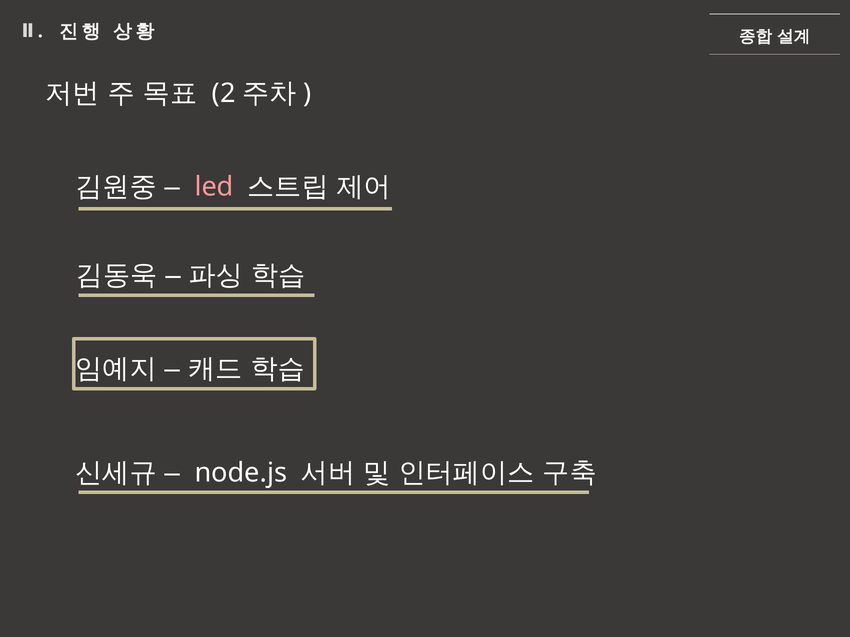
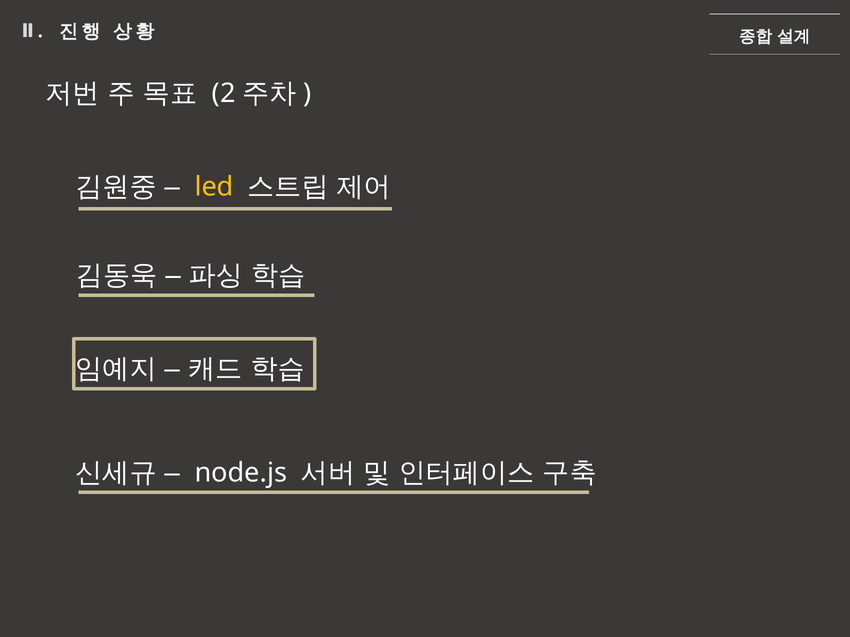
led colour: pink -> yellow (214, 187)
